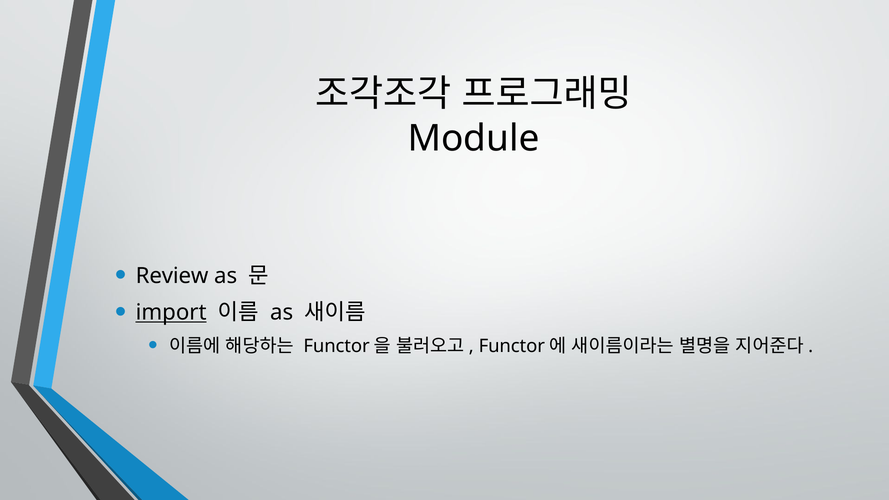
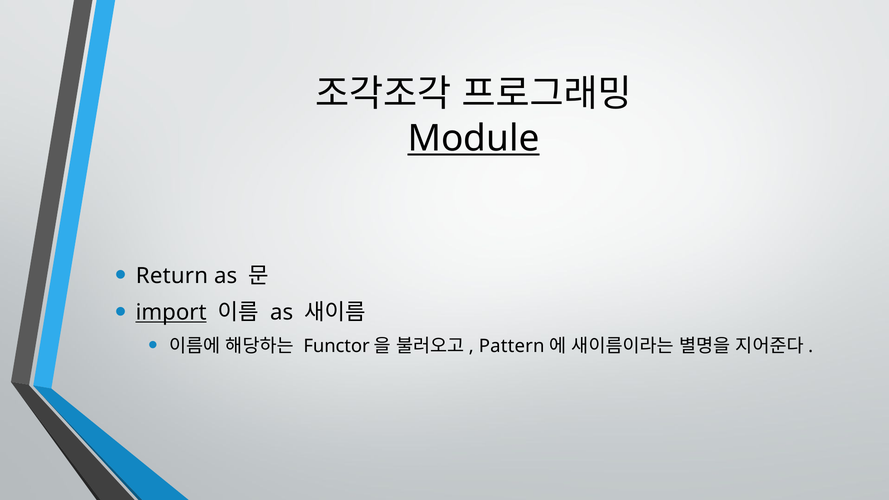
Module underline: none -> present (473, 139)
Review: Review -> Return (172, 276)
Functor: Functor -> Pattern (512, 346)
